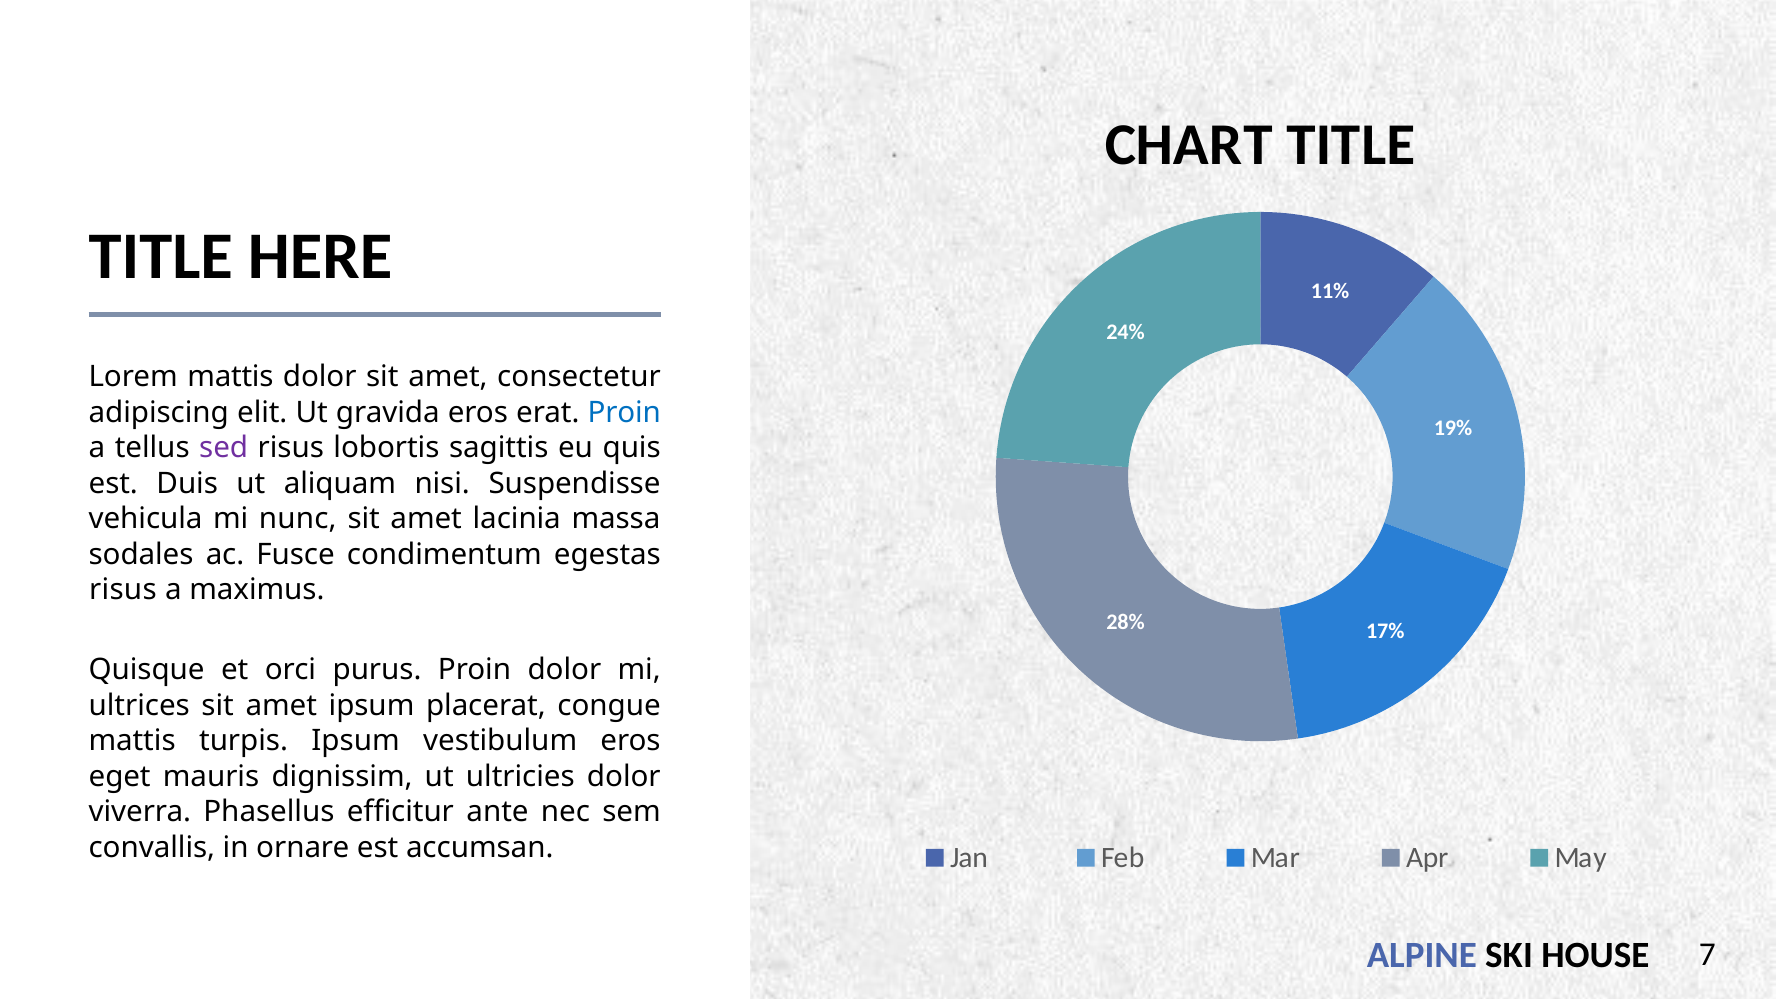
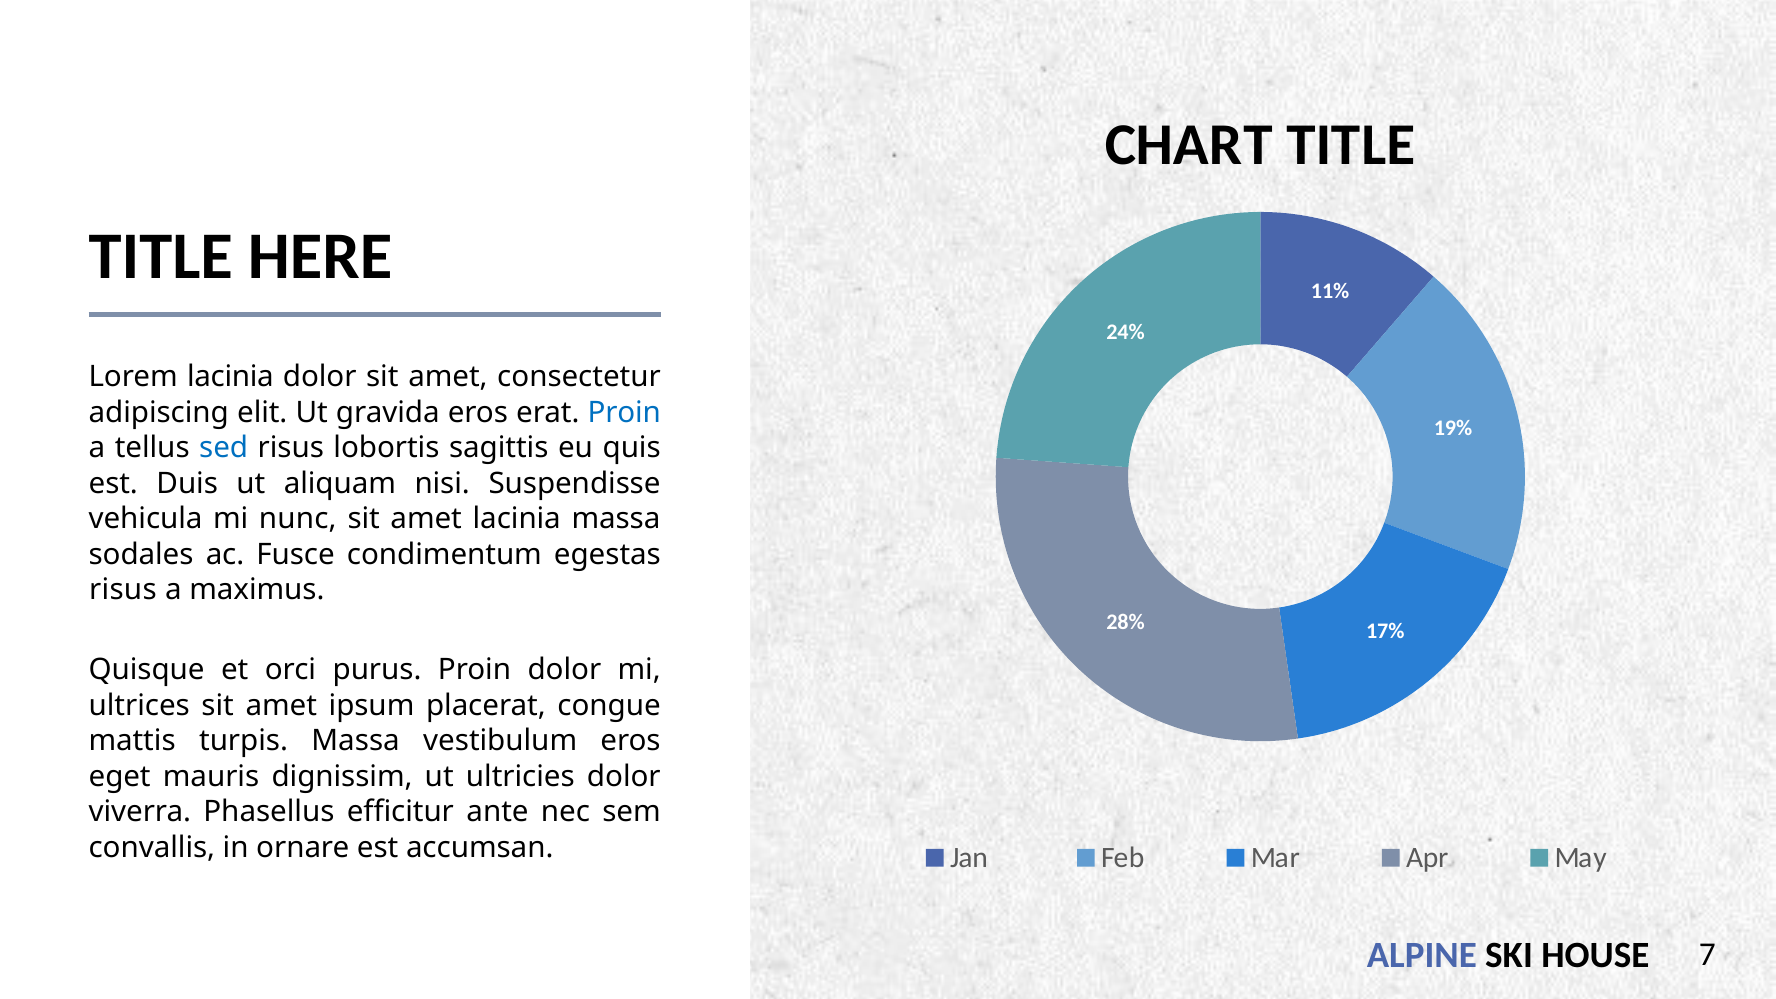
Lorem mattis: mattis -> lacinia (230, 377)
sed colour: purple -> blue (224, 448)
turpis Ipsum: Ipsum -> Massa (356, 741)
